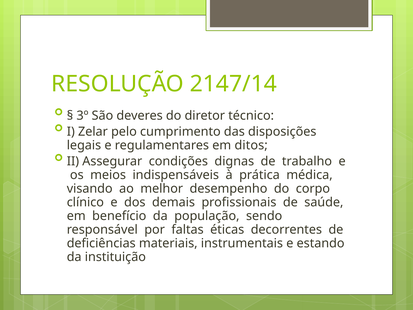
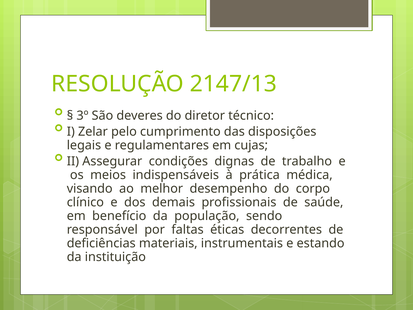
2147/14: 2147/14 -> 2147/13 (233, 84)
ditos: ditos -> cujas (251, 145)
